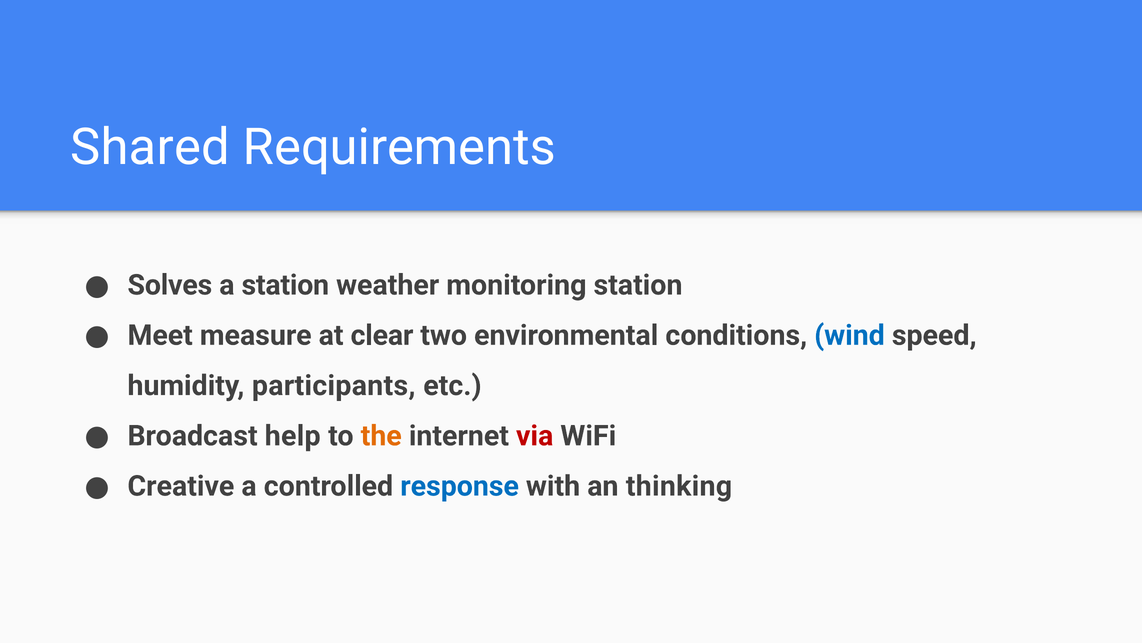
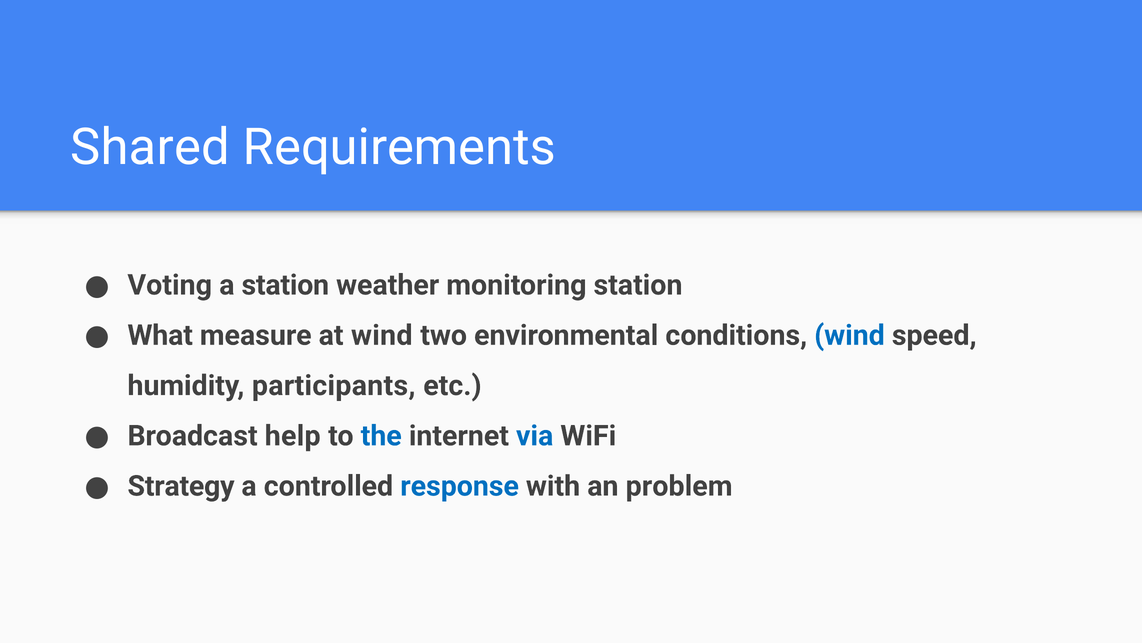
Solves: Solves -> Voting (170, 285)
Meet: Meet -> What (160, 335)
at clear: clear -> wind (382, 335)
the colour: orange -> blue (381, 436)
via colour: red -> blue (535, 436)
Creative: Creative -> Strategy (181, 486)
thinking: thinking -> problem (679, 486)
